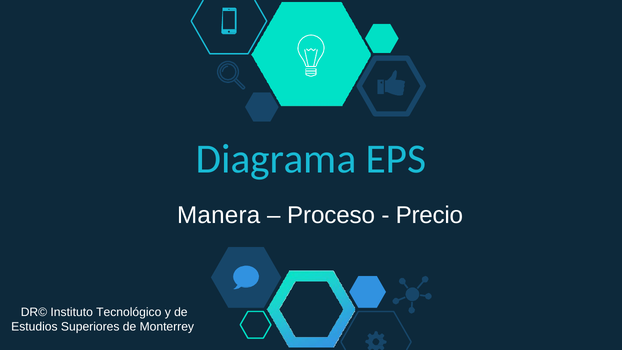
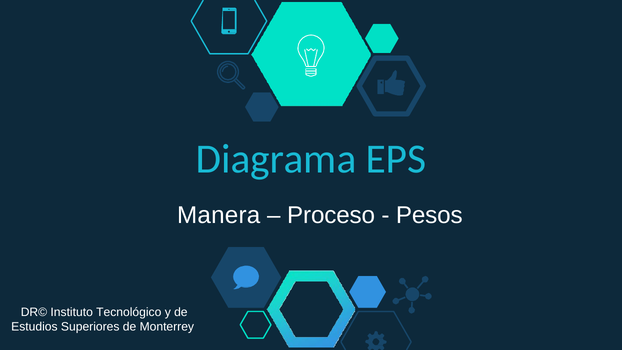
Precio: Precio -> Pesos (429, 215)
